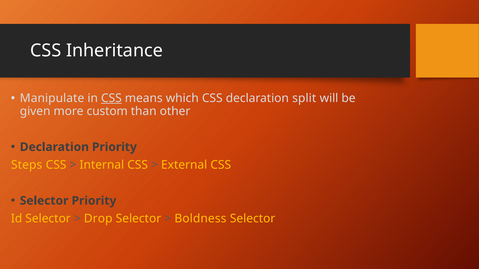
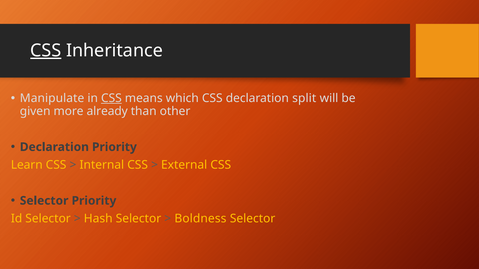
CSS underline: none -> present (46, 51)
custom: custom -> already (107, 111)
Steps: Steps -> Learn (27, 165)
Drop: Drop -> Hash (98, 219)
